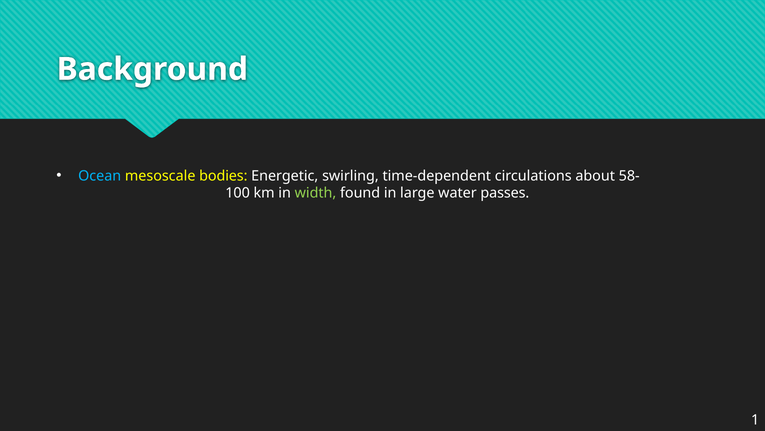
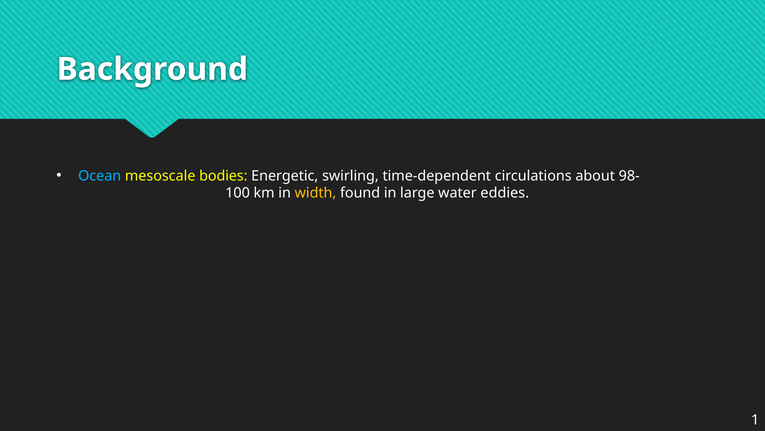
58-: 58- -> 98- (629, 176)
width colour: light green -> yellow (315, 193)
passes: passes -> eddies (505, 193)
